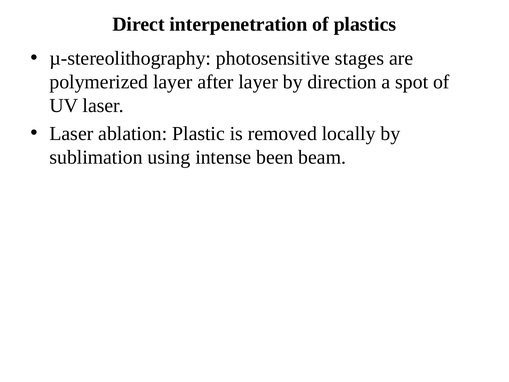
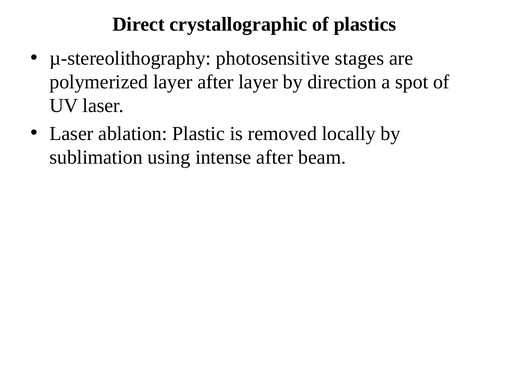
interpenetration: interpenetration -> crystallographic (238, 24)
intense been: been -> after (275, 157)
